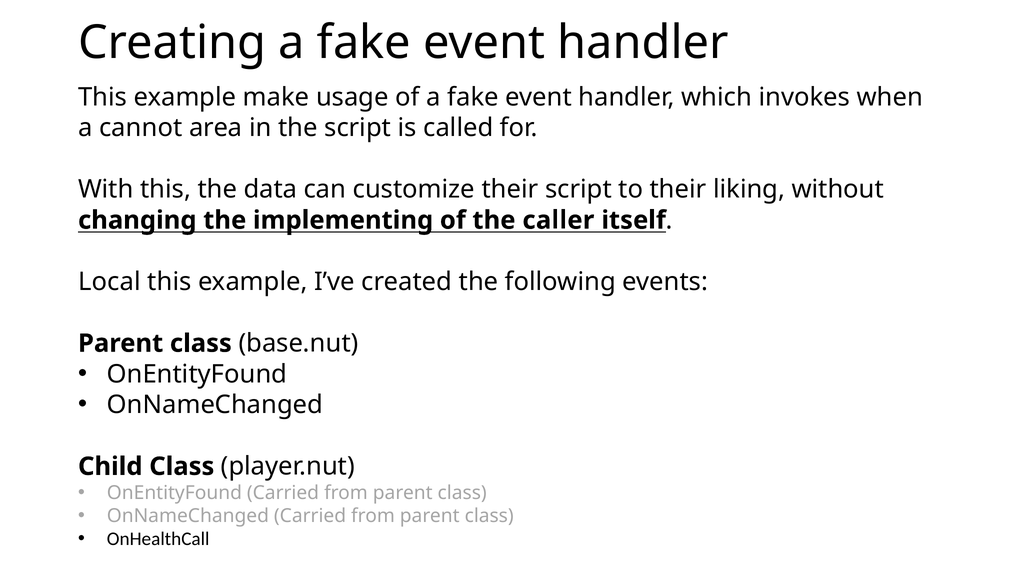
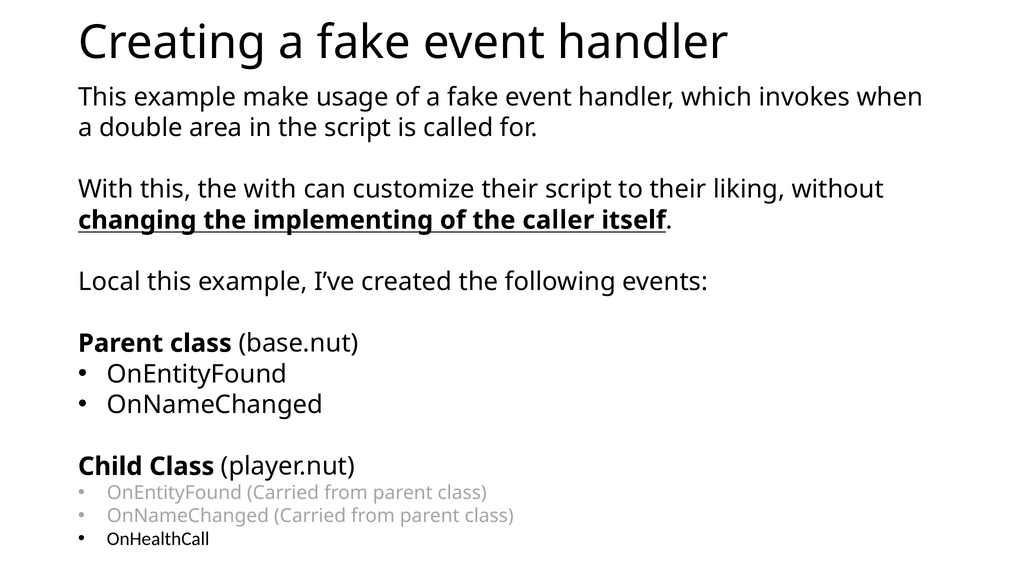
cannot: cannot -> double (141, 128)
the data: data -> with (270, 189)
